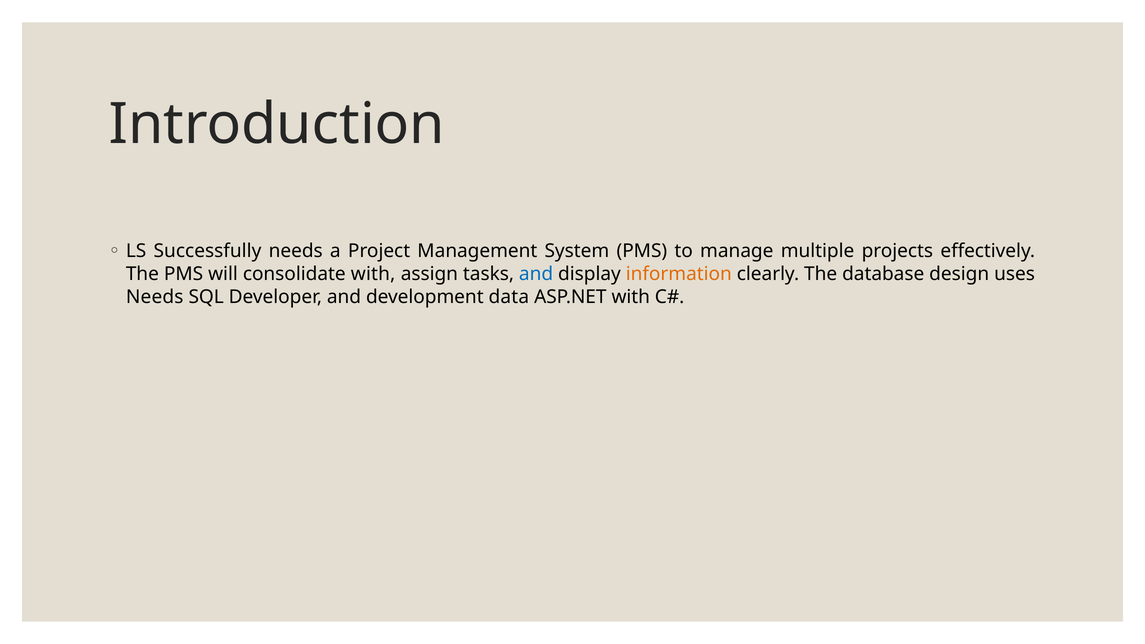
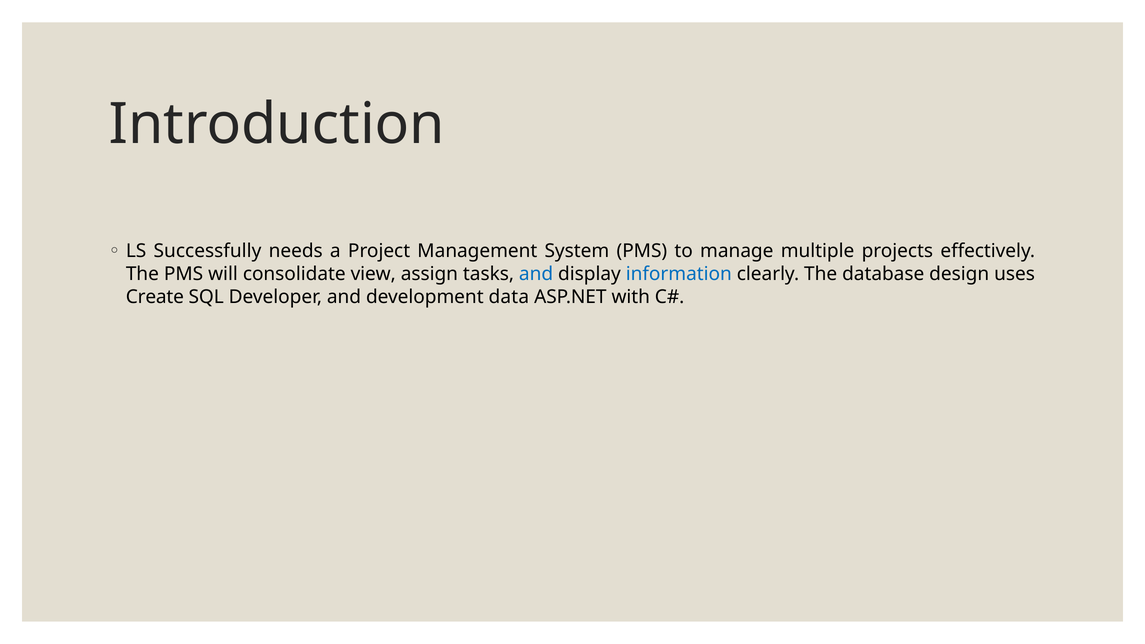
consolidate with: with -> view (373, 274)
information colour: orange -> blue (679, 274)
Needs: Needs -> Create (155, 297)
